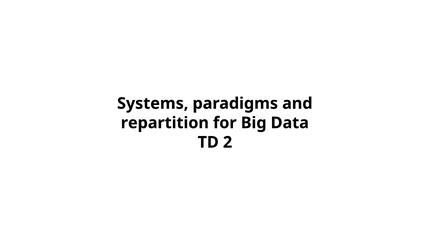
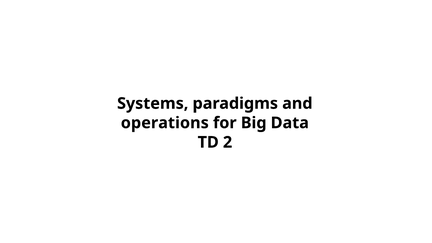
repartition: repartition -> operations (165, 123)
